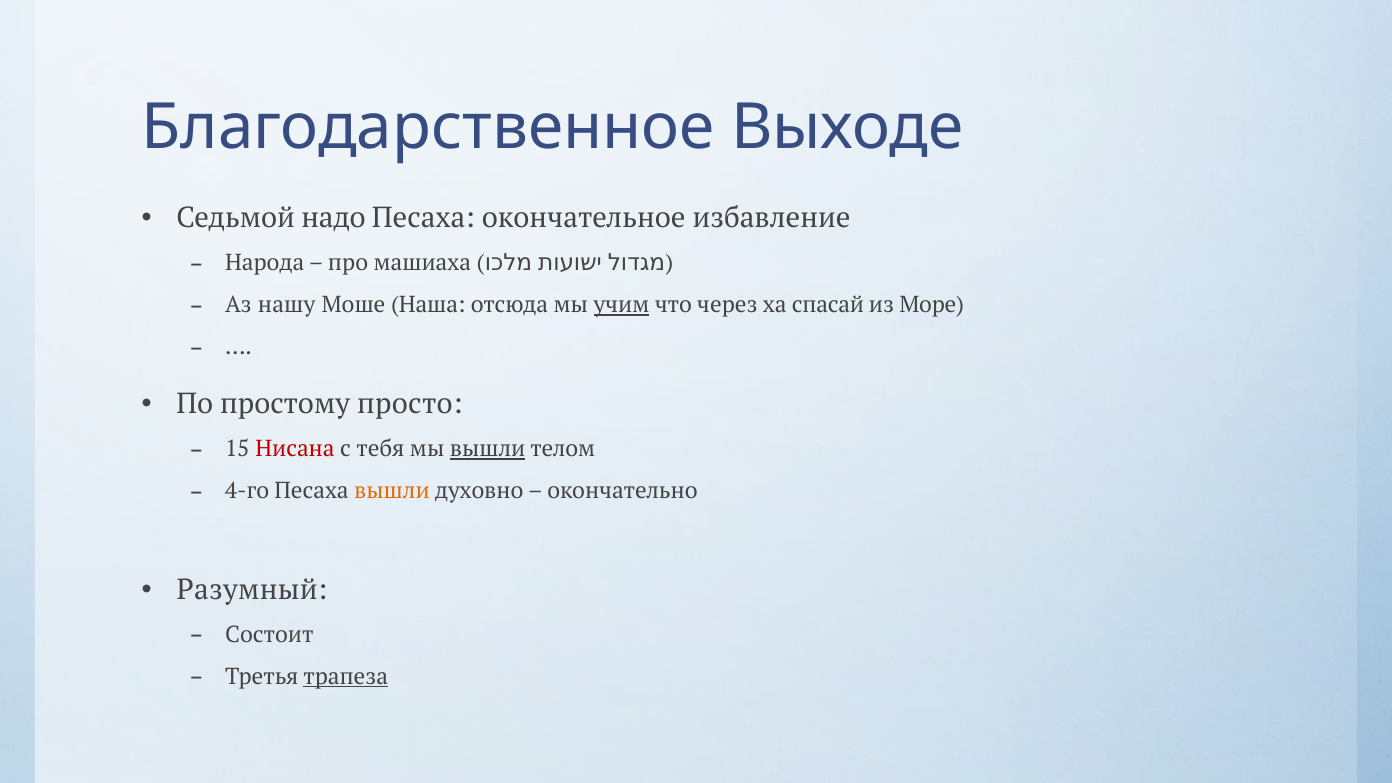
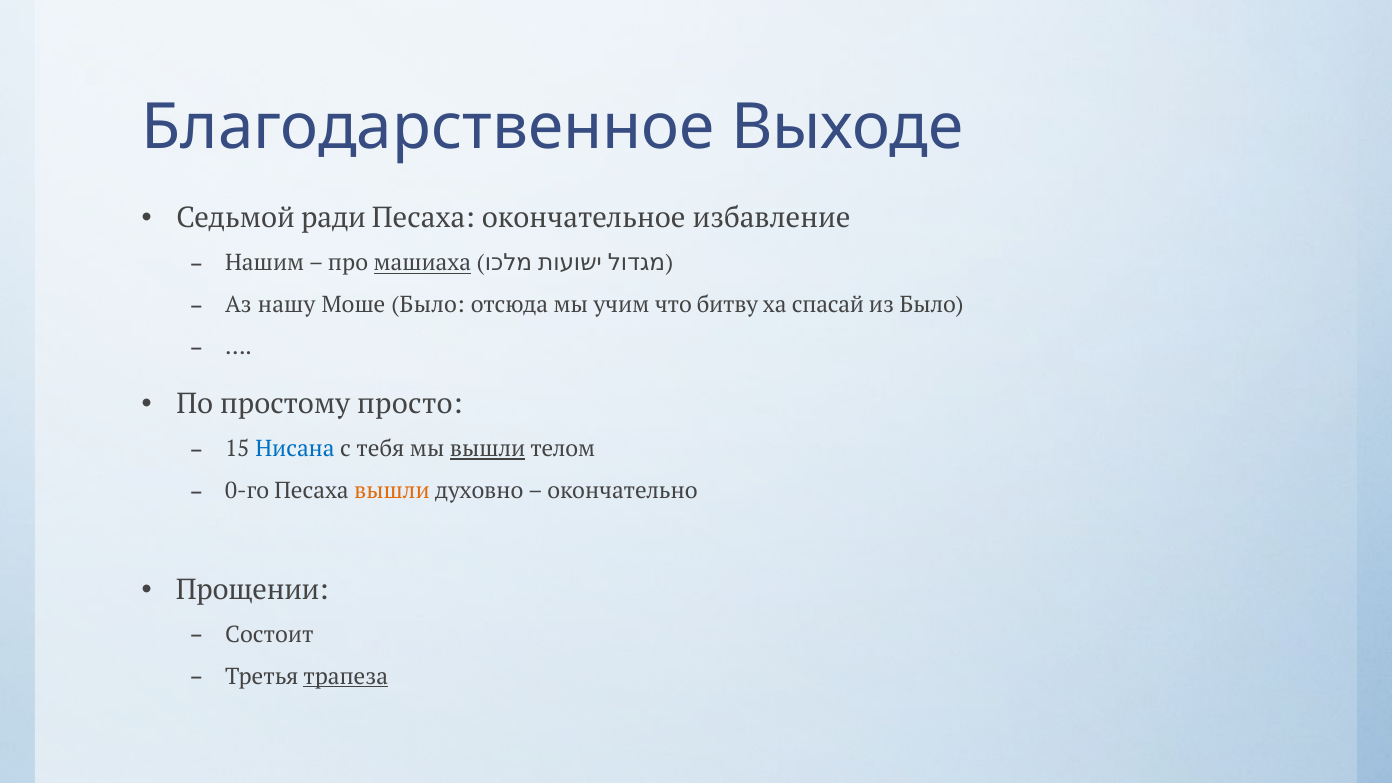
надо: надо -> ради (334, 218)
Народа: Народа -> Нашим (265, 263)
машиаха underline: none -> present (422, 263)
Моше Наша: Наша -> Было (428, 305)
учим underline: present -> none (621, 305)
через: через -> битву (728, 305)
из Море: Море -> Было (932, 305)
Нисана colour: red -> blue (295, 449)
4-го: 4-го -> 0-го (247, 491)
Разумный: Разумный -> Прощении (252, 590)
